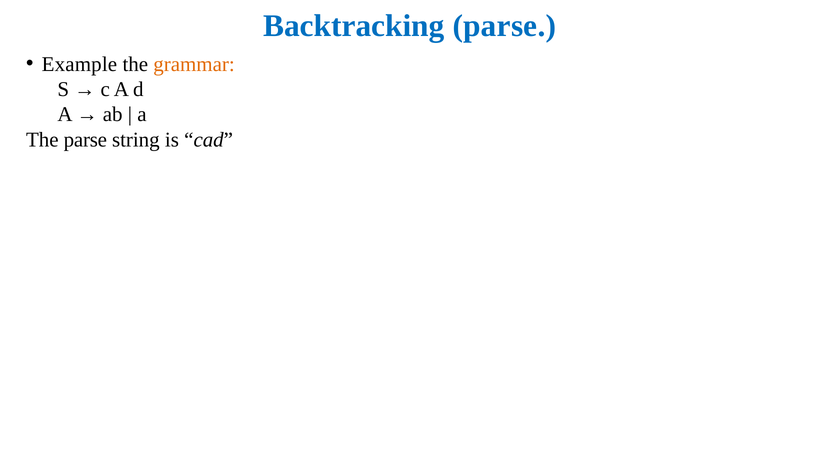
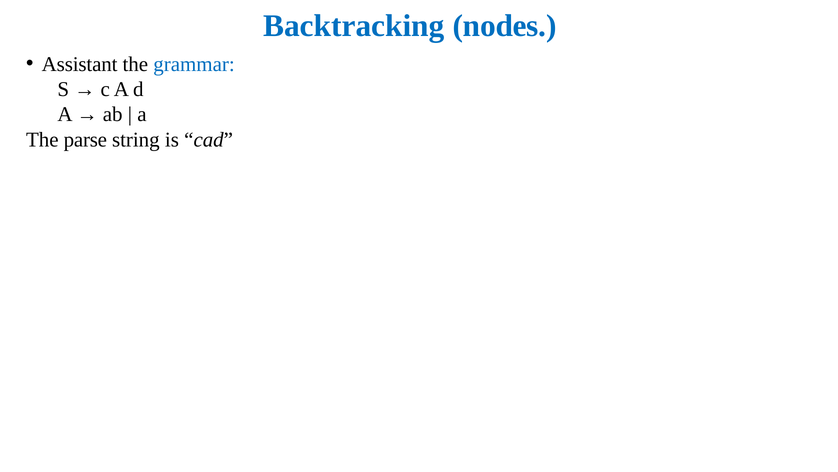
Backtracking parse: parse -> nodes (505, 26)
Example: Example -> Assistant (80, 64)
grammar colour: orange -> blue (194, 64)
